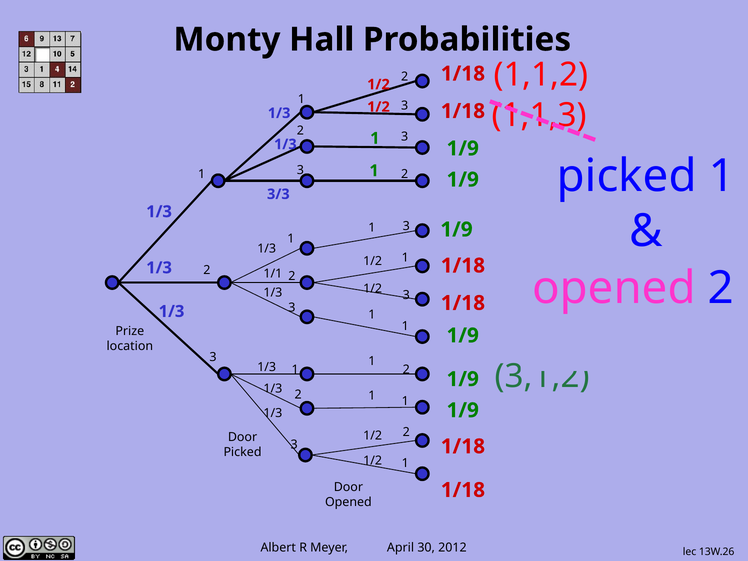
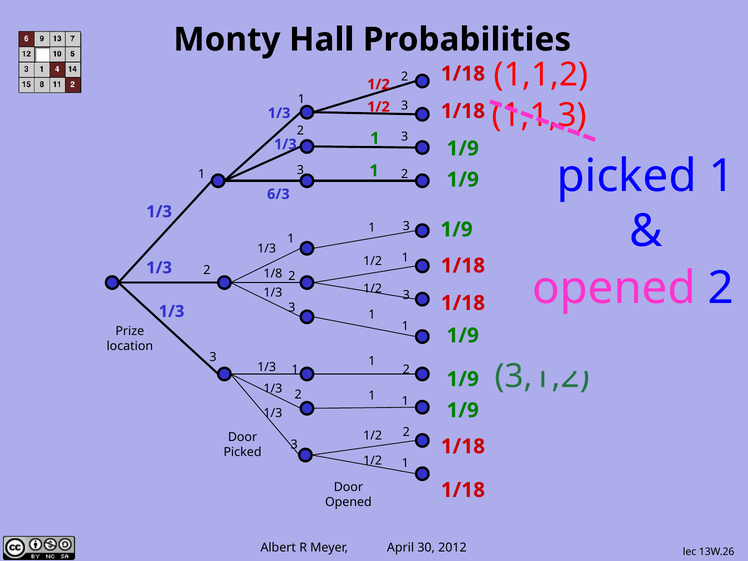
3/3: 3/3 -> 6/3 (278, 194)
1/1: 1/1 -> 1/8 (273, 274)
